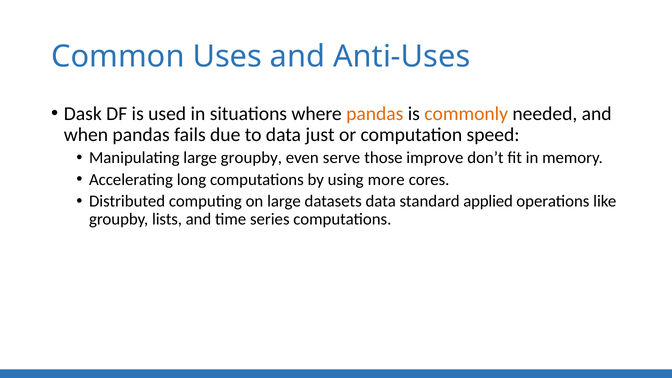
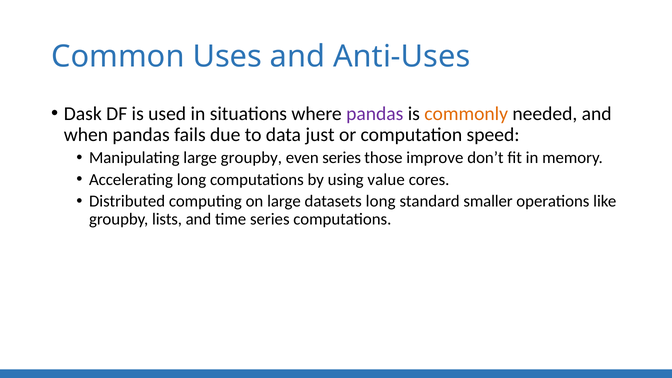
pandas colour: orange -> purple (375, 114)
even serve: serve -> series (342, 158)
more: more -> value (386, 180)
datasets data: data -> long (381, 201)
applied: applied -> smaller (488, 201)
